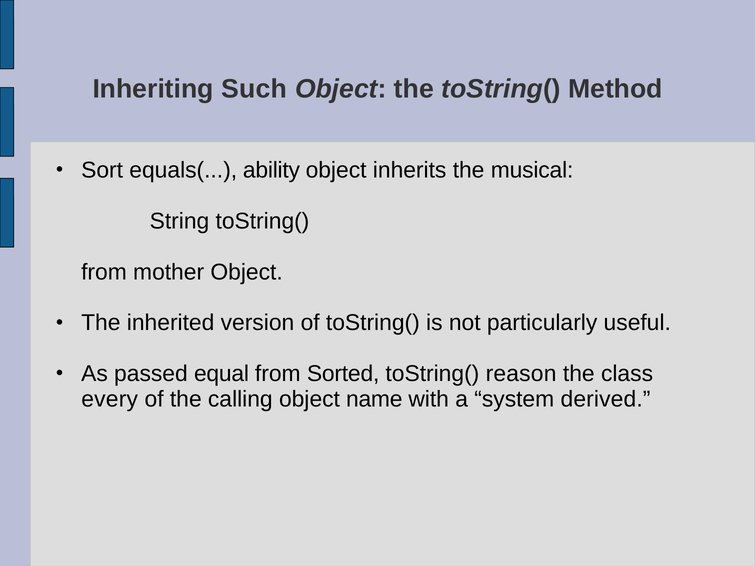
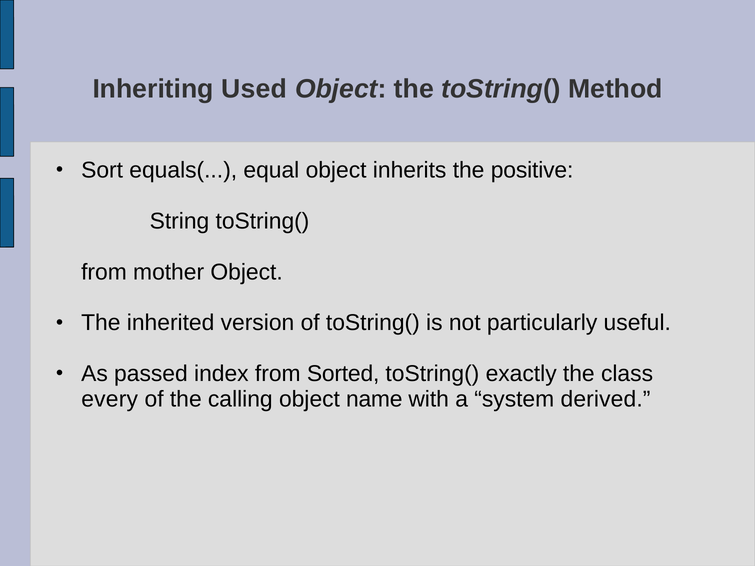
Such: Such -> Used (254, 89)
ability: ability -> equal (271, 170)
musical: musical -> positive (532, 170)
equal: equal -> index (221, 374)
reason: reason -> exactly (521, 374)
